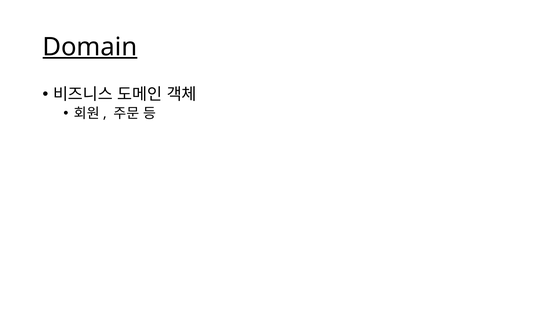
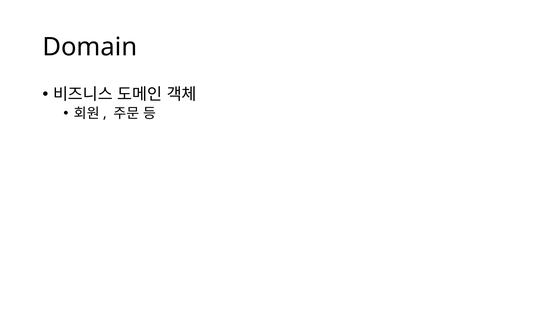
Domain underline: present -> none (90, 47)
